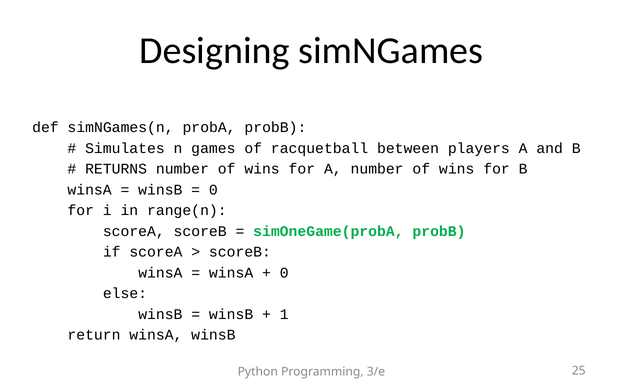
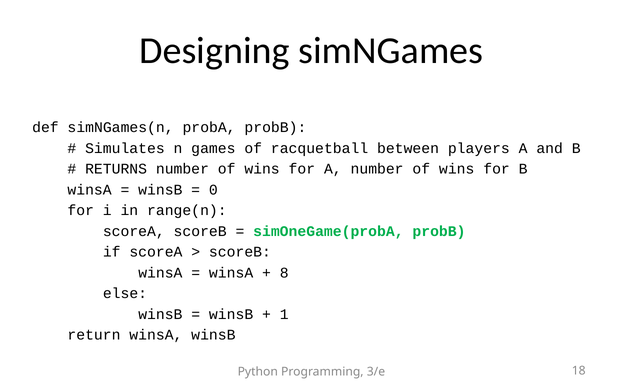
0: 0 -> 8 (284, 273)
25: 25 -> 18 (579, 371)
